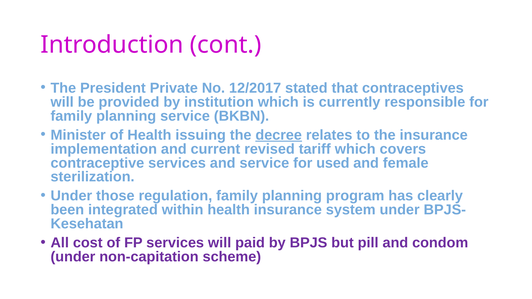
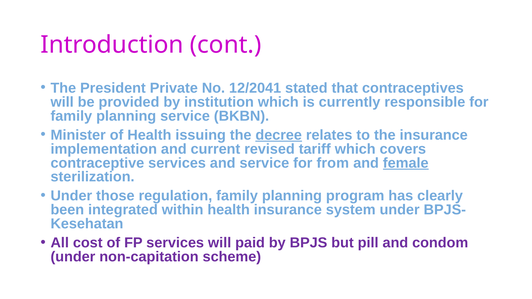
12/2017: 12/2017 -> 12/2041 (255, 88)
used: used -> from (333, 163)
female underline: none -> present (406, 163)
